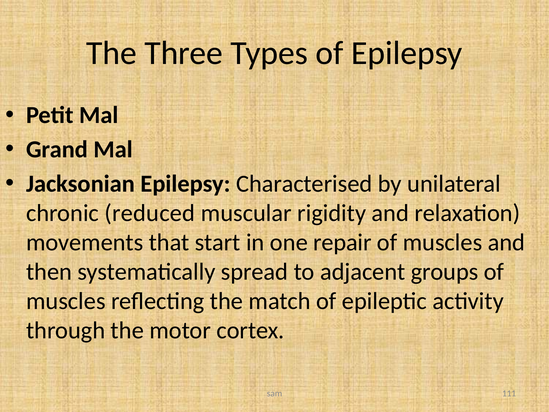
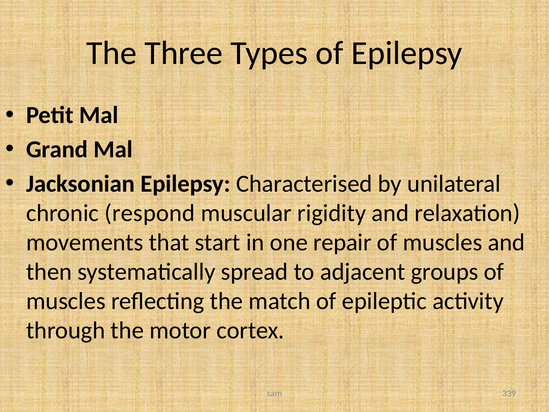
reduced: reduced -> respond (150, 213)
111: 111 -> 339 (509, 393)
